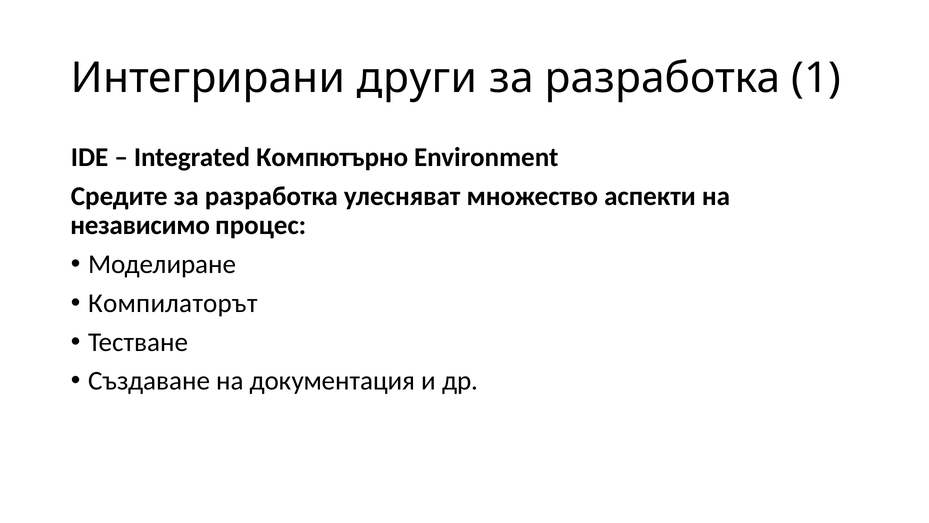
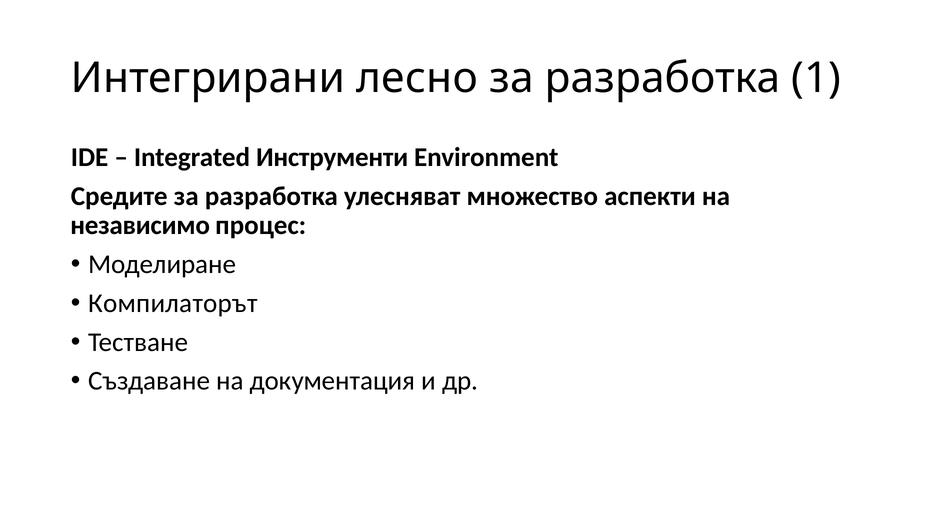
други: други -> лесно (417, 78)
Компютърно: Компютърно -> Инструменти (332, 157)
